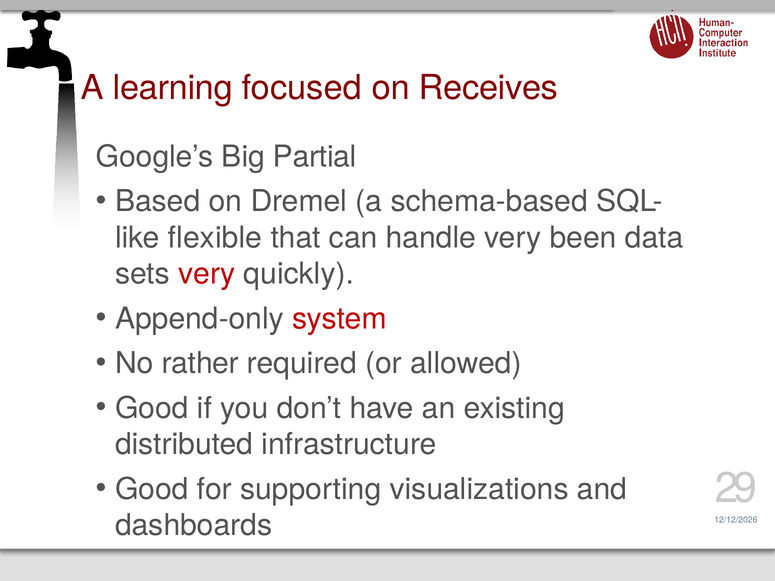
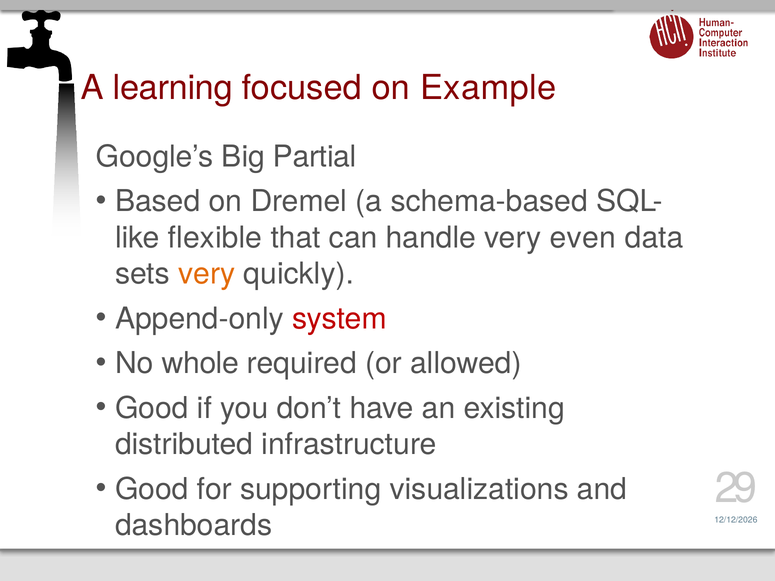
Receives: Receives -> Example (488, 88)
been: been -> even (583, 238)
very colour: red -> orange (207, 274)
rather: rather -> whole (200, 364)
